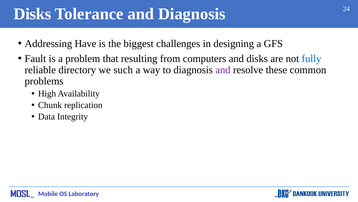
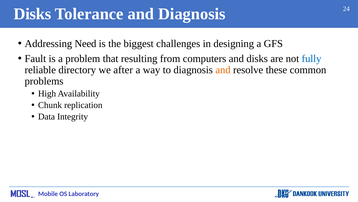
Have: Have -> Need (85, 43)
such: such -> after (123, 70)
and colour: purple -> orange (223, 70)
